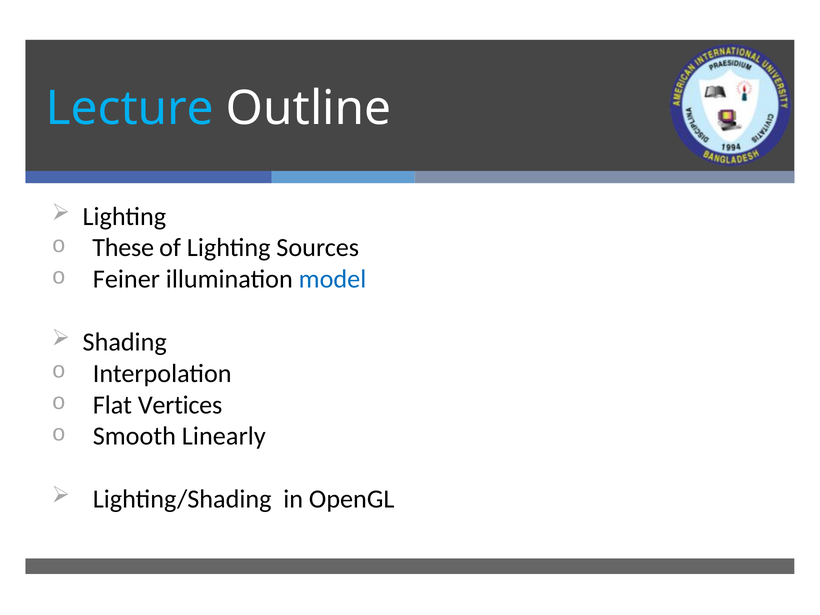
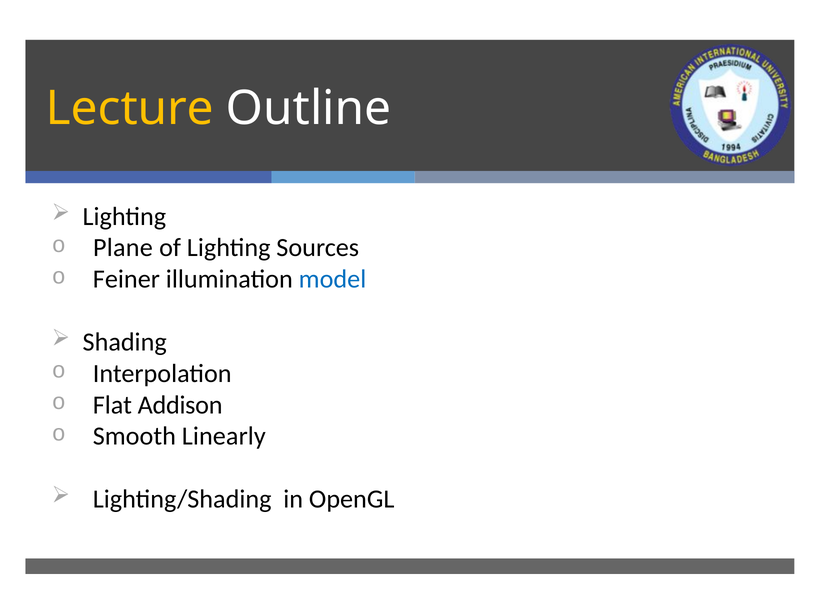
Lecture colour: light blue -> yellow (130, 108)
These: These -> Plane (123, 248)
Vertices: Vertices -> Addison (180, 405)
